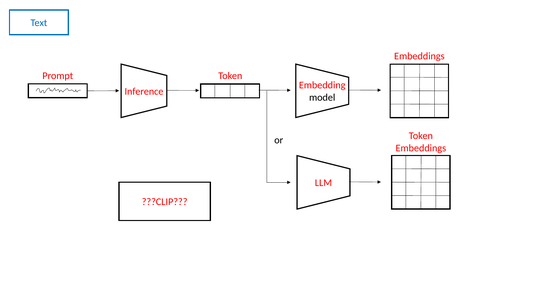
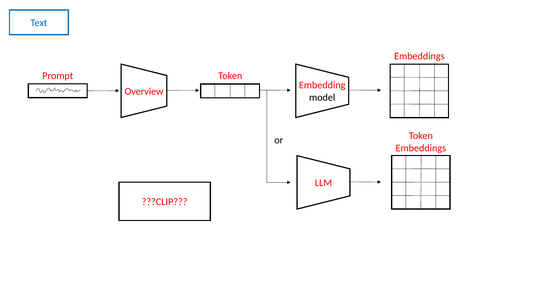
Inference: Inference -> Overview (144, 91)
